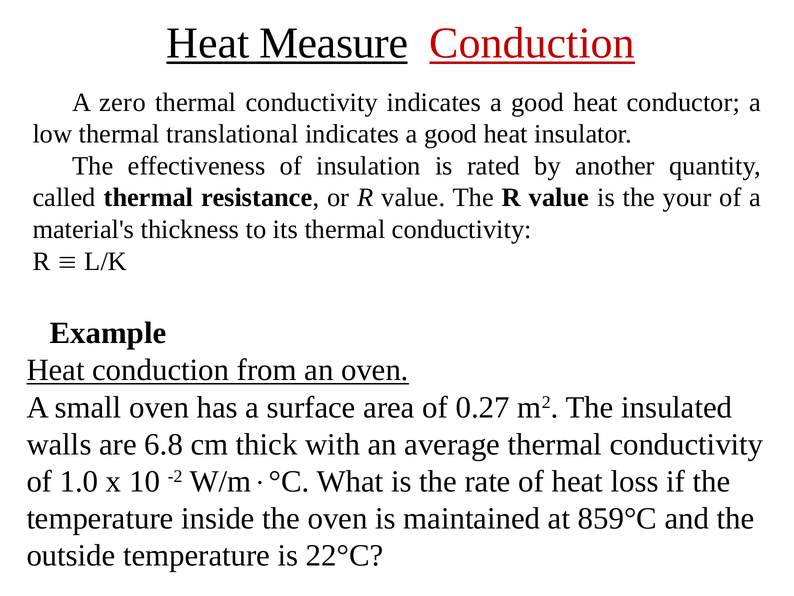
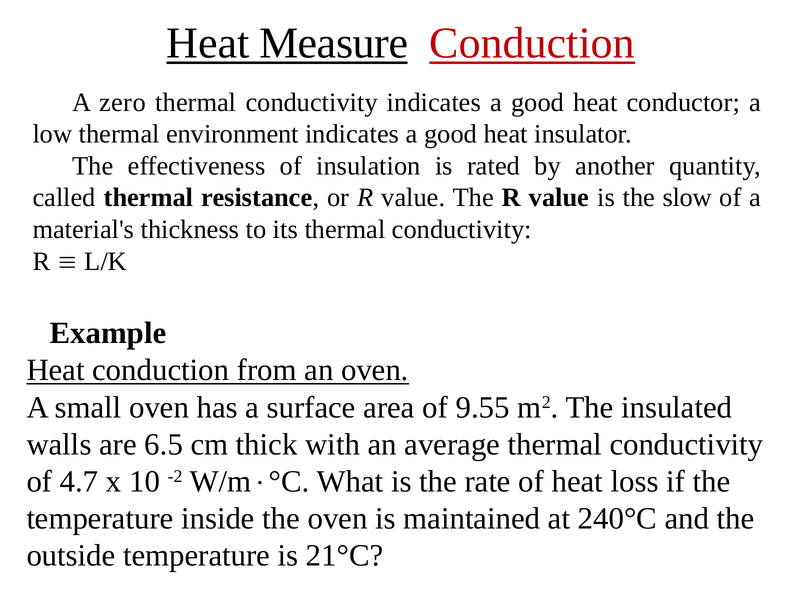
translational: translational -> environment (232, 134)
your: your -> slow (687, 198)
0.27: 0.27 -> 9.55 (483, 407)
6.8: 6.8 -> 6.5 (164, 444)
1.0: 1.0 -> 4.7 (79, 481)
859°C: 859°C -> 240°C (617, 518)
22°C: 22°C -> 21°C (345, 555)
